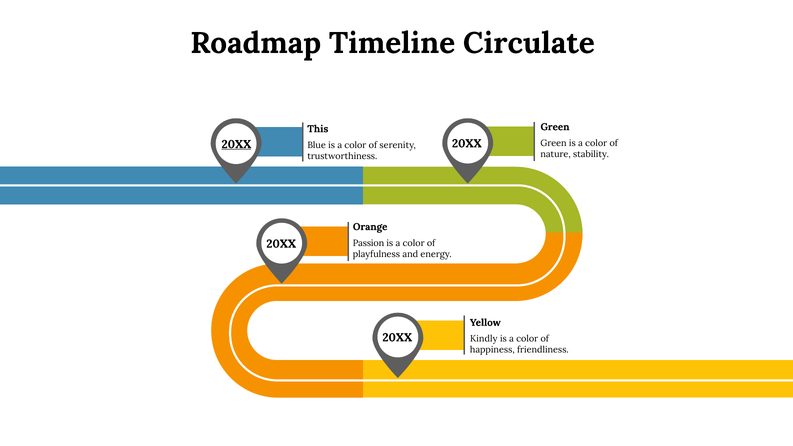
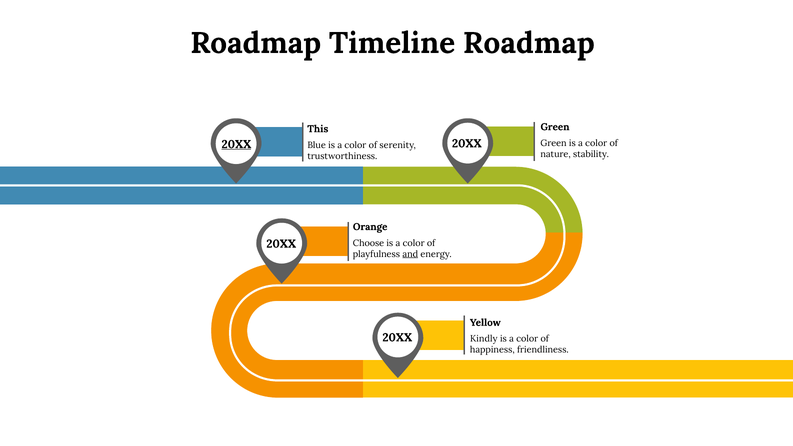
Timeline Circulate: Circulate -> Roadmap (529, 43)
Passion: Passion -> Choose (368, 243)
and underline: none -> present (410, 254)
